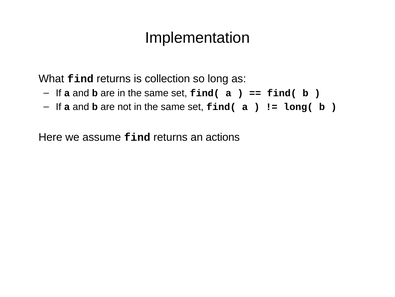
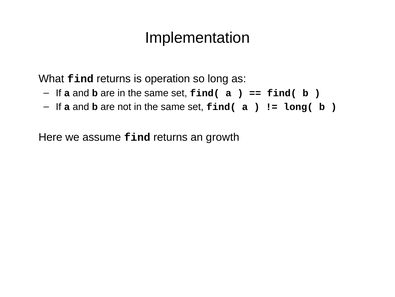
collection: collection -> operation (167, 78)
actions: actions -> growth (223, 137)
